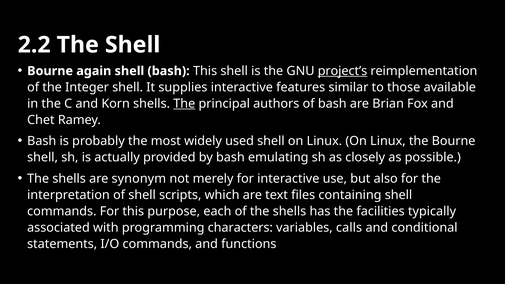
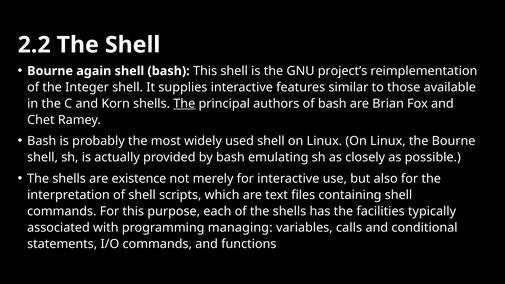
project’s underline: present -> none (343, 71)
synonym: synonym -> existence (139, 179)
characters: characters -> managing (240, 228)
